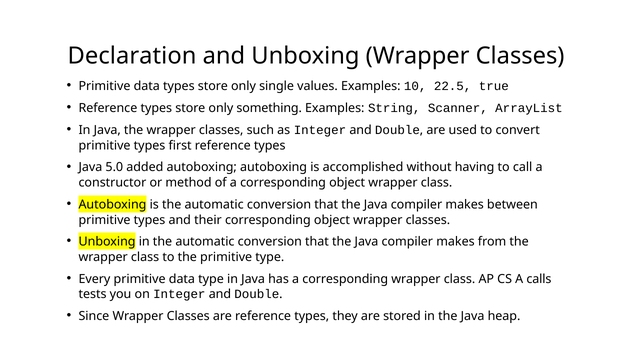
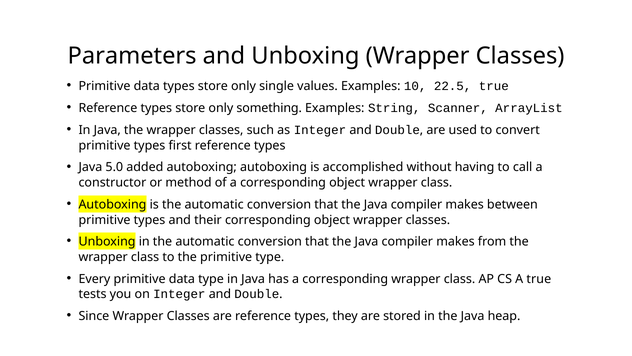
Declaration: Declaration -> Parameters (132, 56)
A calls: calls -> true (539, 279)
